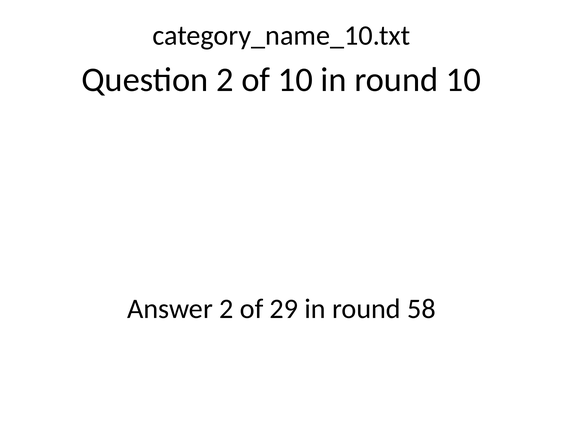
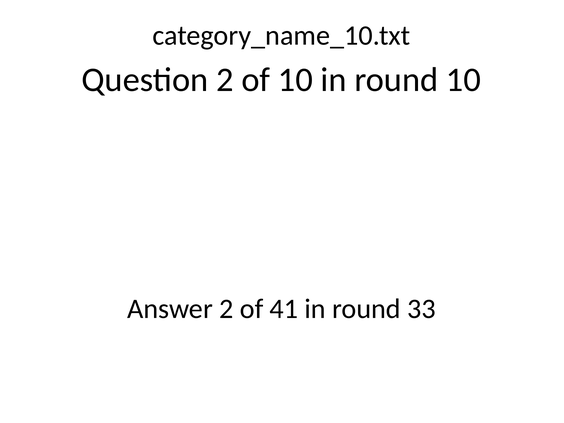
29: 29 -> 41 (284, 309)
58: 58 -> 33 (421, 309)
